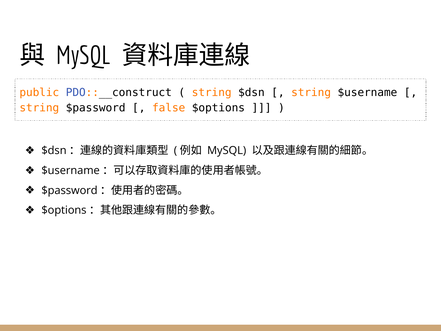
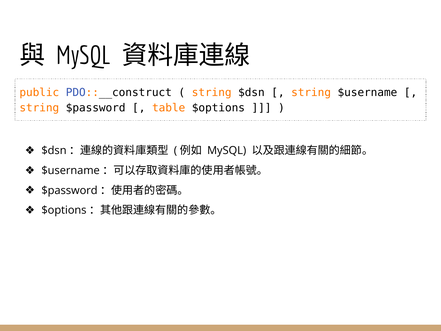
false: false -> table (169, 108)
